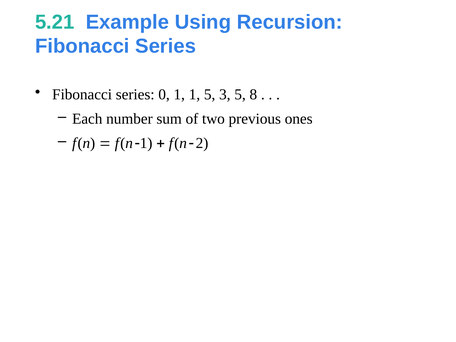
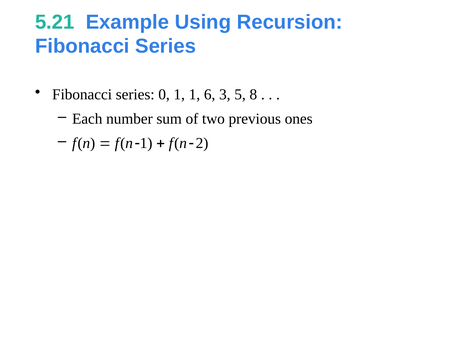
1 5: 5 -> 6 (210, 95)
